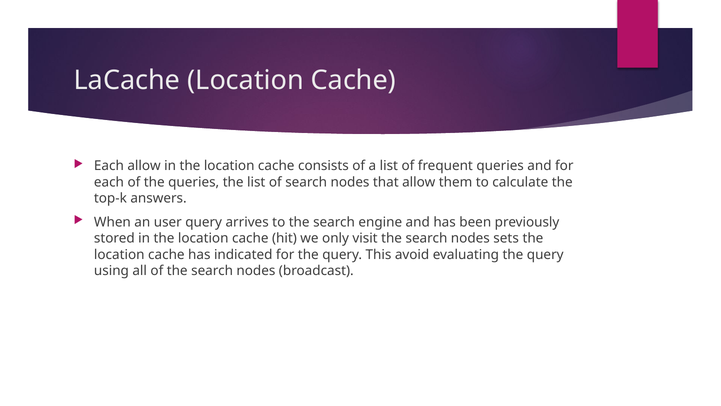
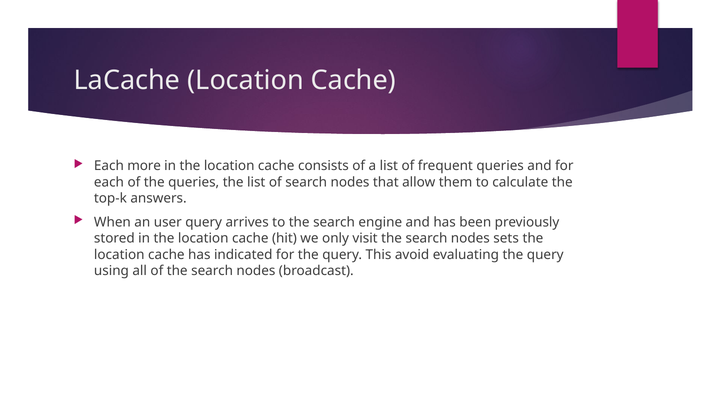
Each allow: allow -> more (144, 166)
